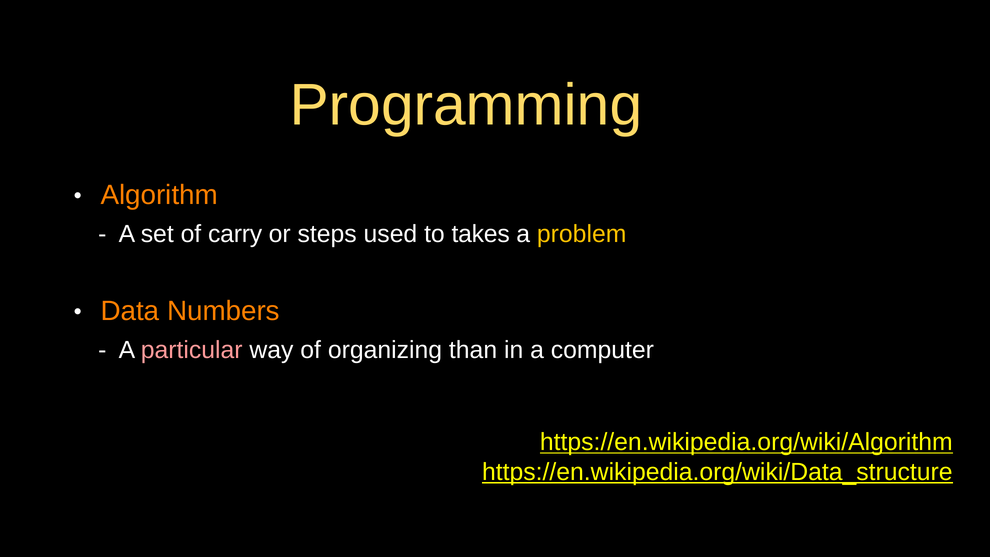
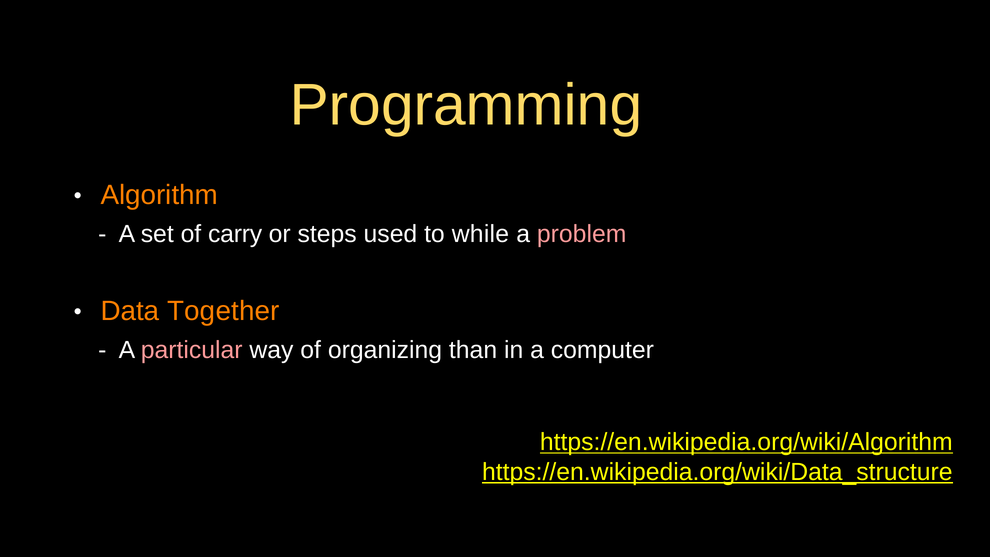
takes: takes -> while (480, 234)
problem colour: yellow -> pink (582, 234)
Numbers: Numbers -> Together (223, 311)
